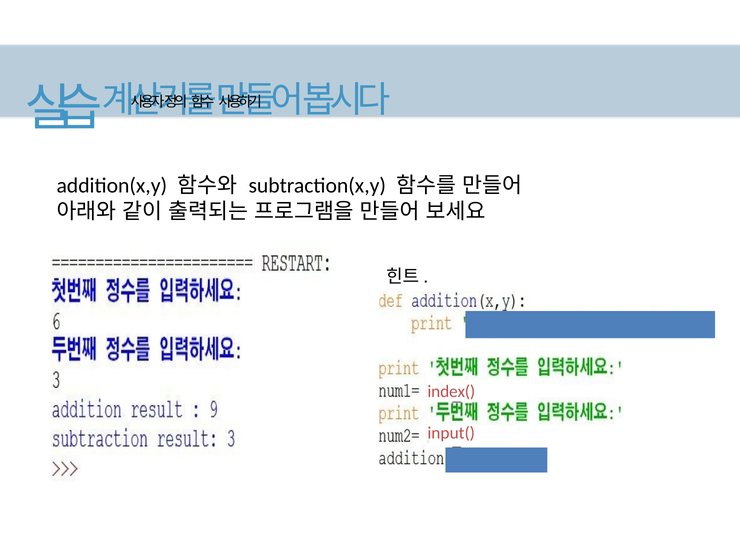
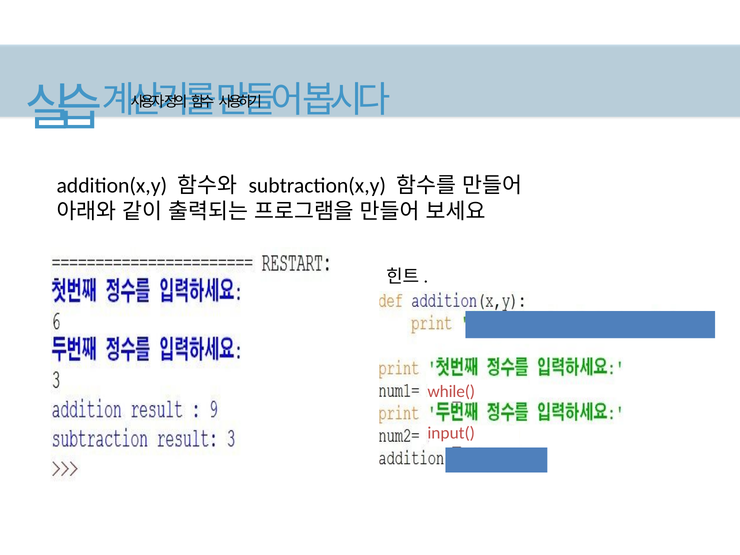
index(: index( -> while( (451, 391)
